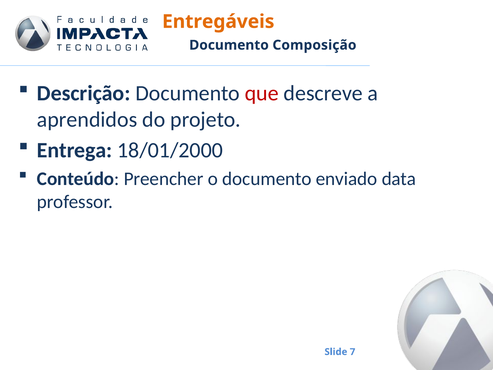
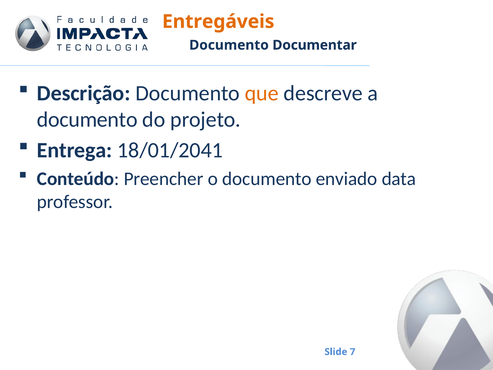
Composição: Composição -> Documentar (315, 45)
que colour: red -> orange (262, 93)
aprendidos: aprendidos -> documento (87, 120)
18/01/2000: 18/01/2000 -> 18/01/2041 (170, 150)
